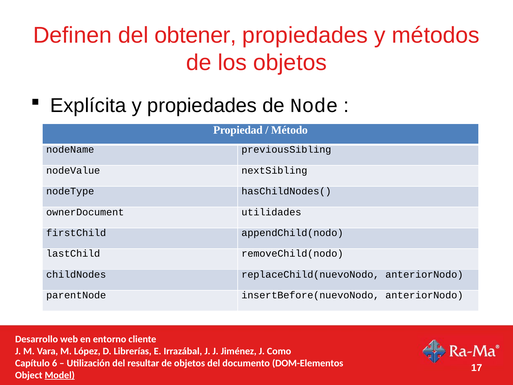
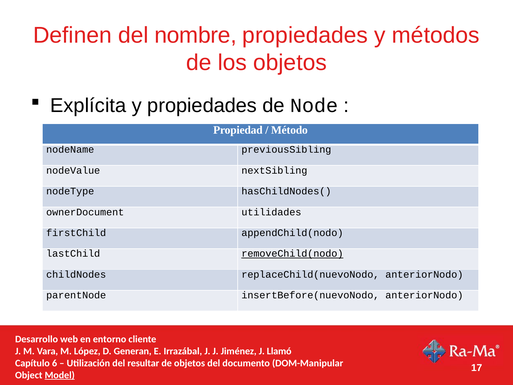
obtener: obtener -> nombre (196, 35)
removeChild(nodo underline: none -> present (292, 254)
Librerías: Librerías -> Generan (133, 351)
Como: Como -> Llamó (279, 351)
DOM-Elementos: DOM-Elementos -> DOM-Manipular (308, 363)
